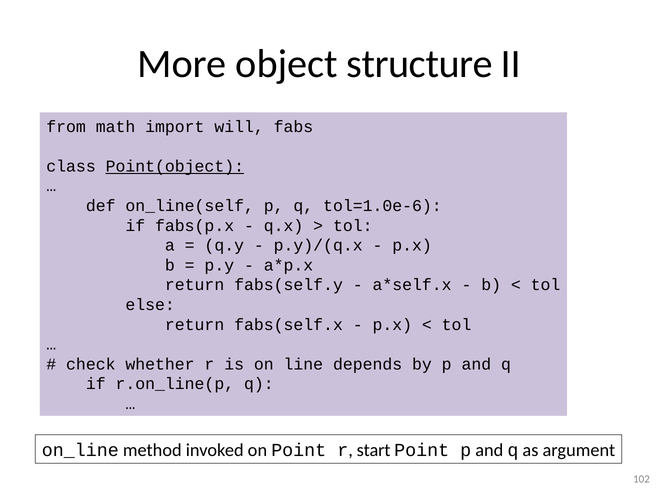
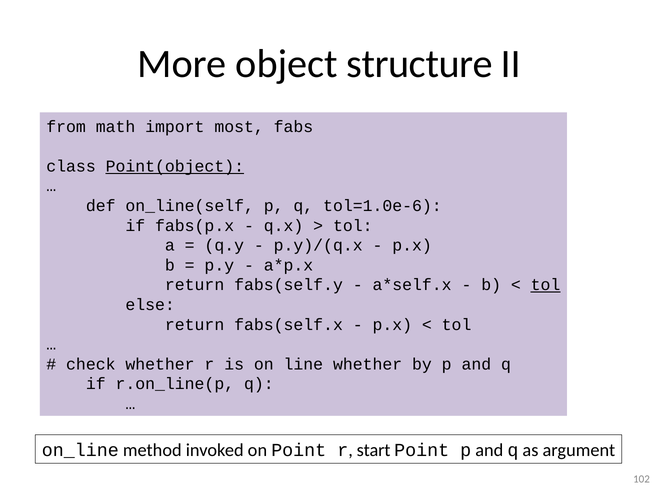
will: will -> most (239, 126)
tol underline: none -> present (546, 285)
line depends: depends -> whether (368, 364)
